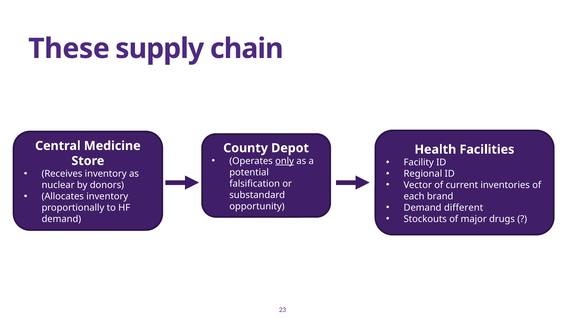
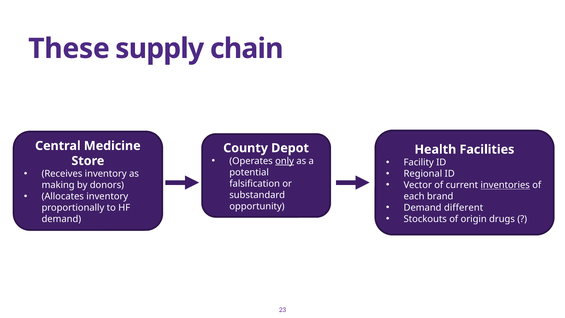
inventories underline: none -> present (505, 185)
nuclear: nuclear -> making (58, 185)
major: major -> origin (474, 219)
